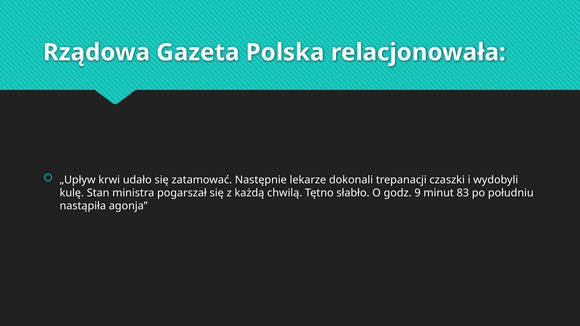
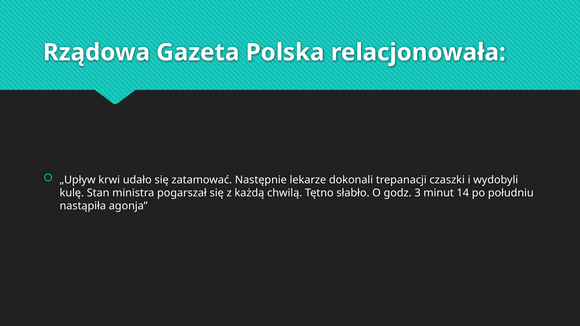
9: 9 -> 3 (418, 193)
83: 83 -> 14 (463, 193)
